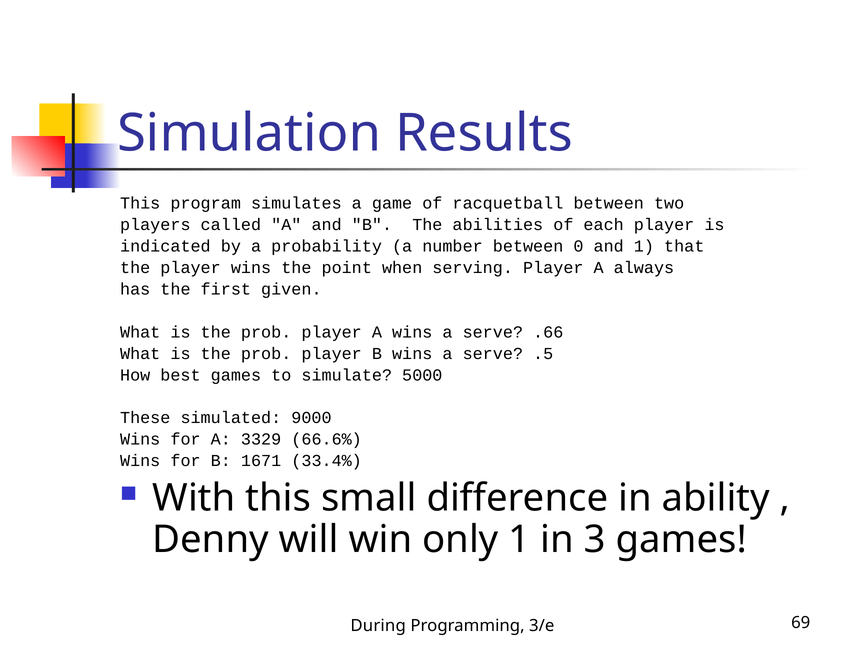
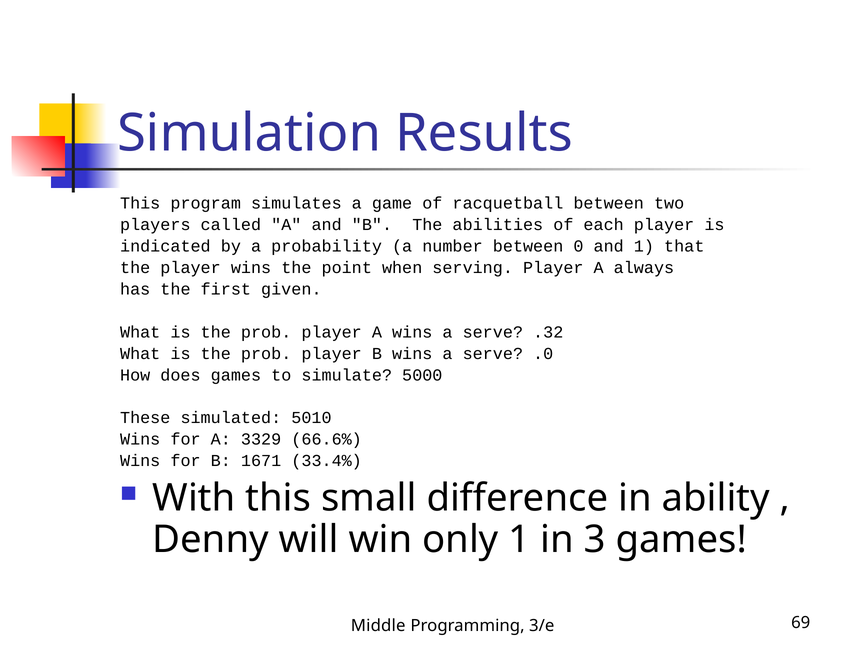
.66: .66 -> .32 (548, 332)
.5: .5 -> .0 (543, 354)
best: best -> does (180, 375)
9000: 9000 -> 5010 (311, 418)
During: During -> Middle (378, 626)
